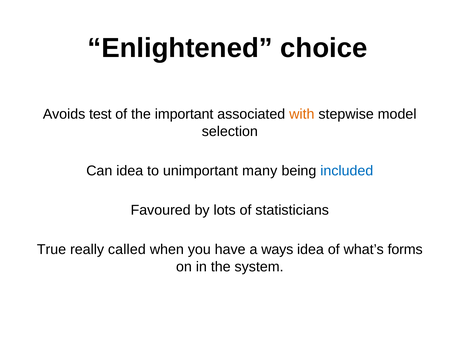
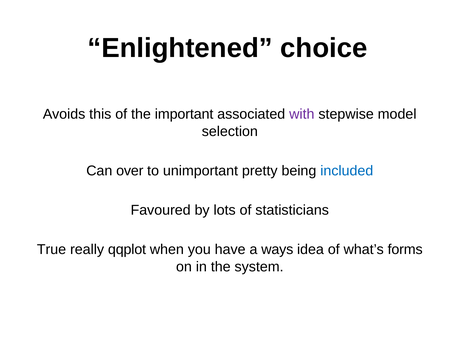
test: test -> this (100, 114)
with colour: orange -> purple (302, 114)
Can idea: idea -> over (130, 171)
many: many -> pretty (260, 171)
called: called -> qqplot (127, 250)
